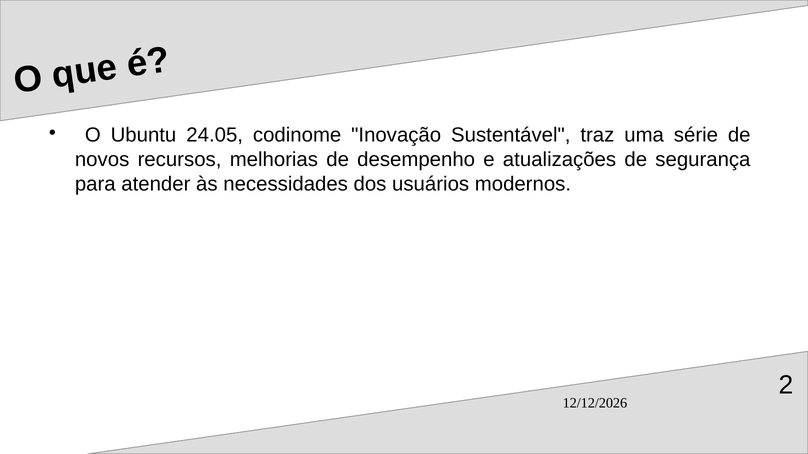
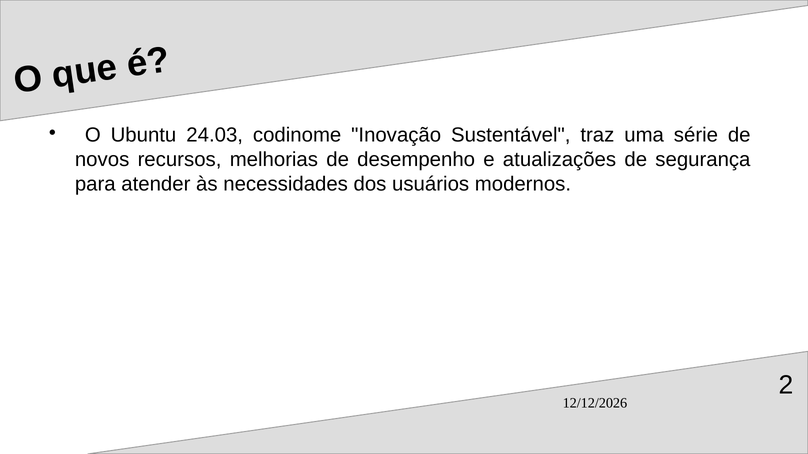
24.05: 24.05 -> 24.03 (215, 135)
